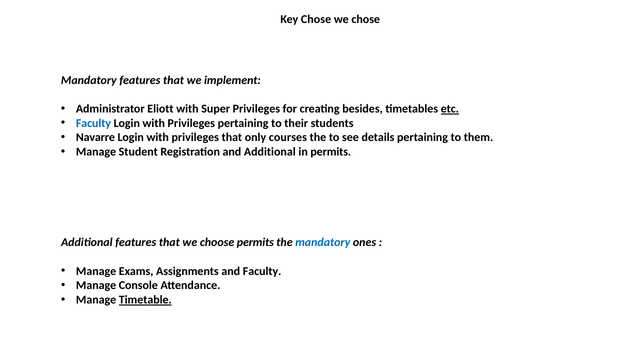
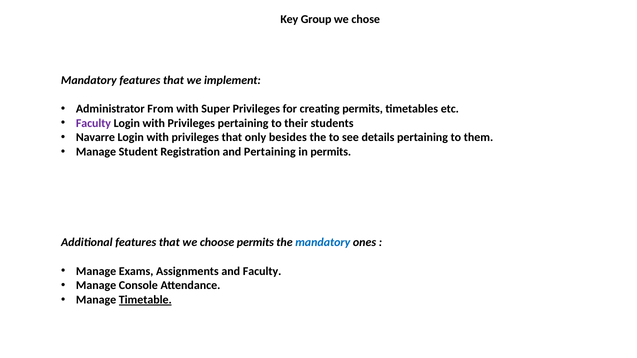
Key Chose: Chose -> Group (316, 19)
Eliott: Eliott -> From (160, 109)
creating besides: besides -> permits (363, 109)
etc underline: present -> none (450, 109)
Faculty colour: blue -> purple (93, 123)
courses: courses -> besides (288, 138)
and Additional: Additional -> Pertaining (270, 152)
